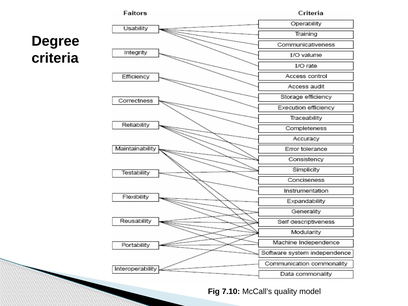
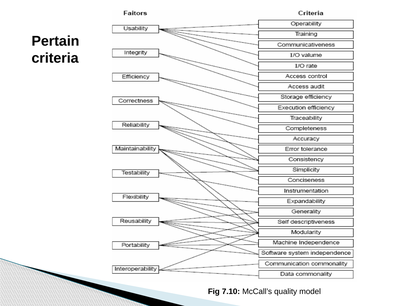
Degree: Degree -> Pertain (55, 41)
